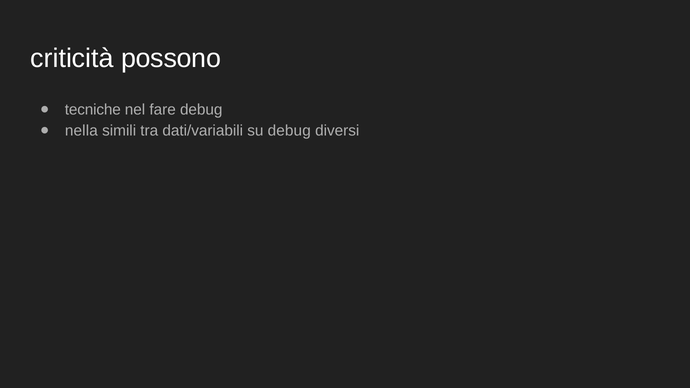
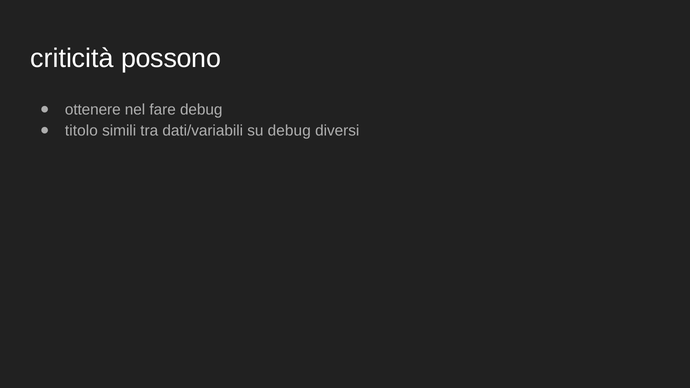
tecniche: tecniche -> ottenere (93, 110)
nella: nella -> titolo (81, 131)
